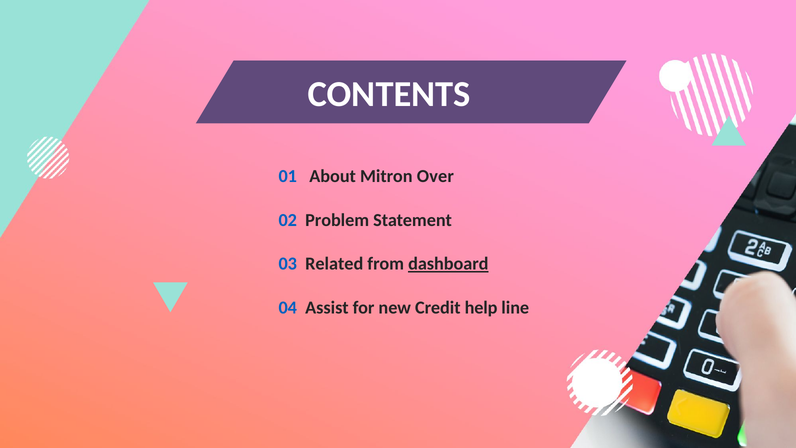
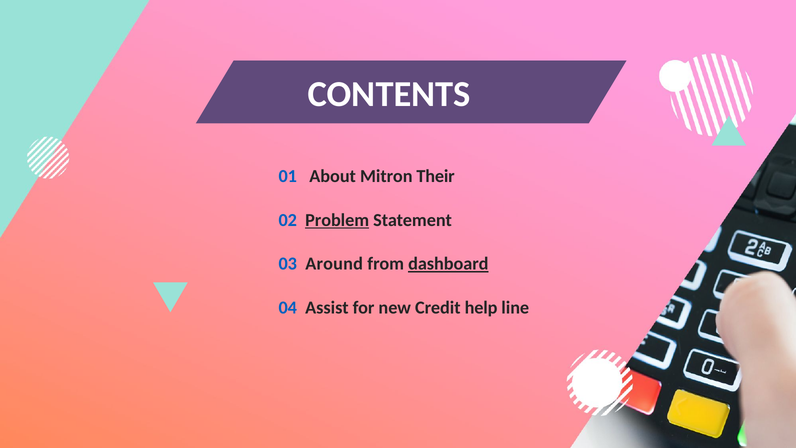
Over: Over -> Their (436, 176)
Problem underline: none -> present (337, 220)
Related: Related -> Around (334, 264)
